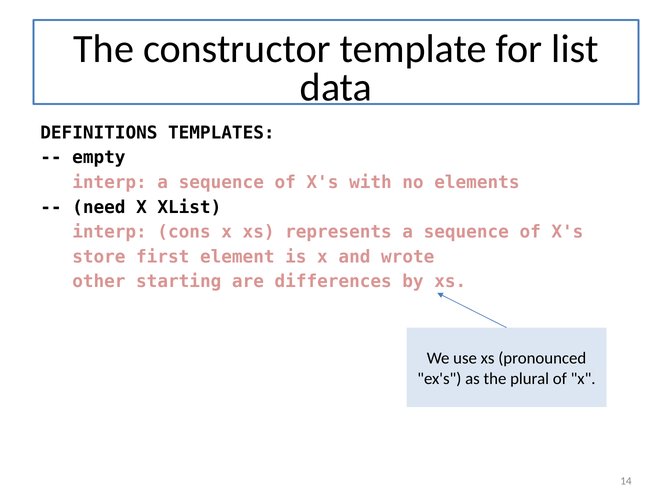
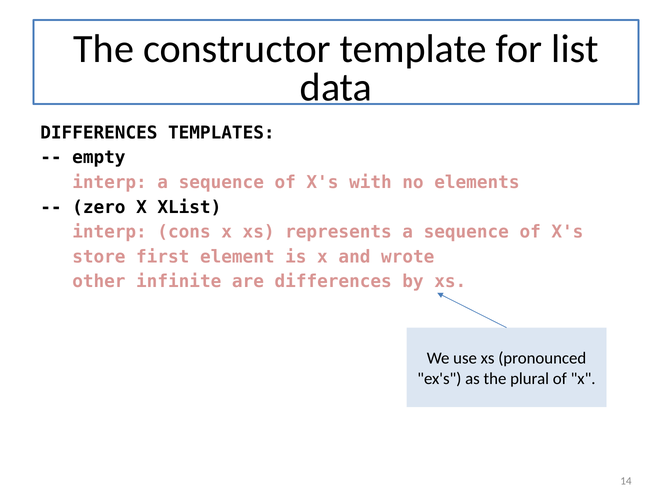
DEFINITIONS: DEFINITIONS -> DIFFERENCES (99, 133)
need: need -> zero (99, 207)
starting: starting -> infinite (179, 282)
